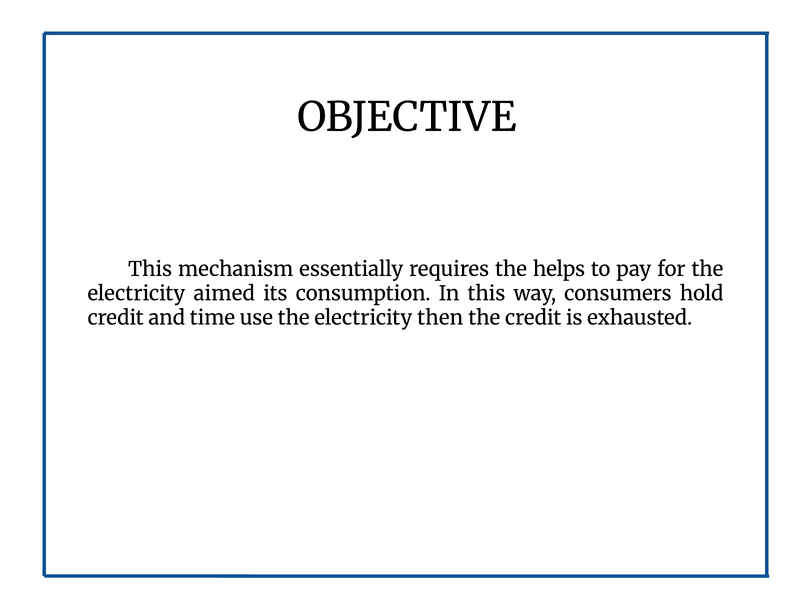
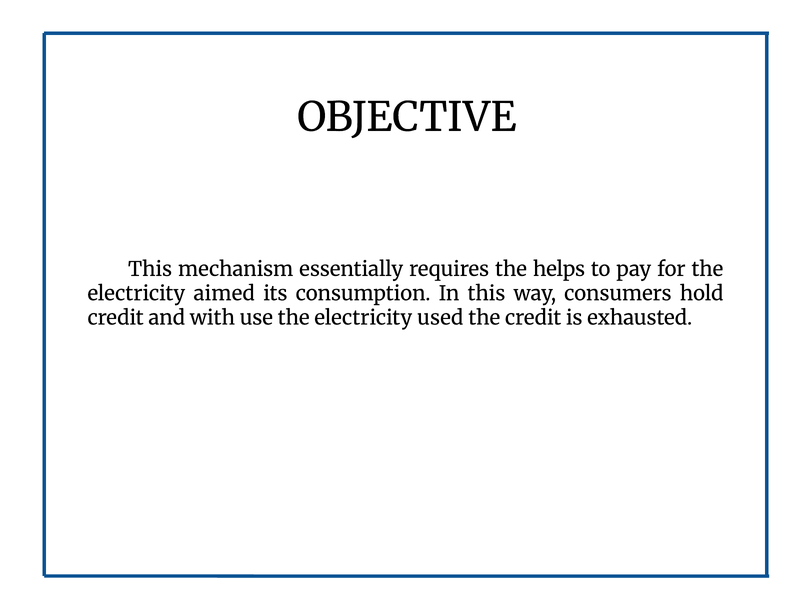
time: time -> with (212, 318)
then: then -> used (440, 318)
